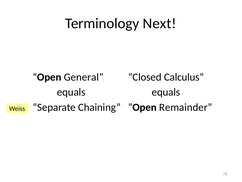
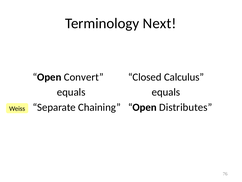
General: General -> Convert (84, 77)
Remainder: Remainder -> Distributes (186, 107)
